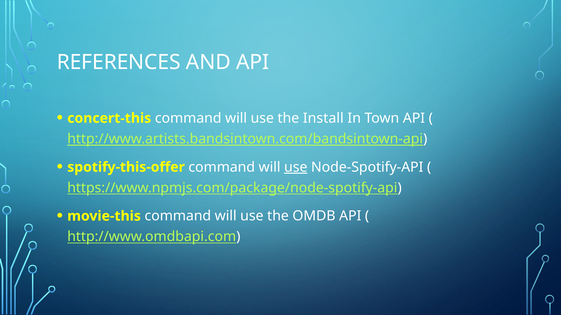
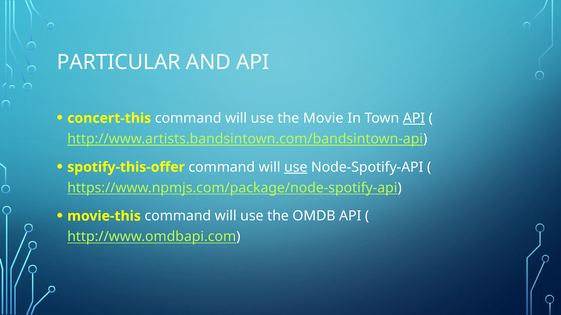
REFERENCES: REFERENCES -> PARTICULAR (119, 62)
Install: Install -> Movie (323, 118)
API underline: none -> present (414, 118)
